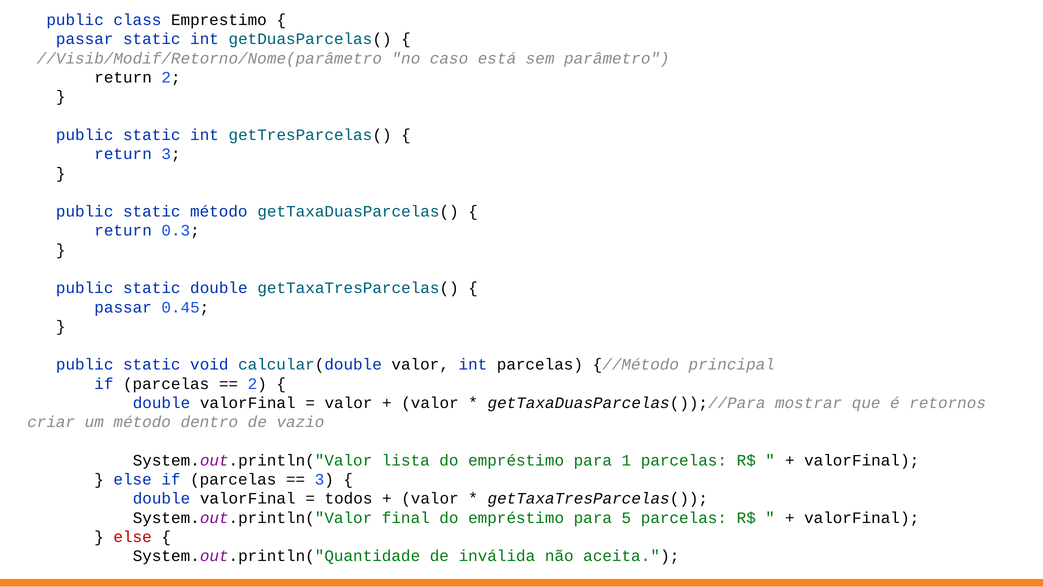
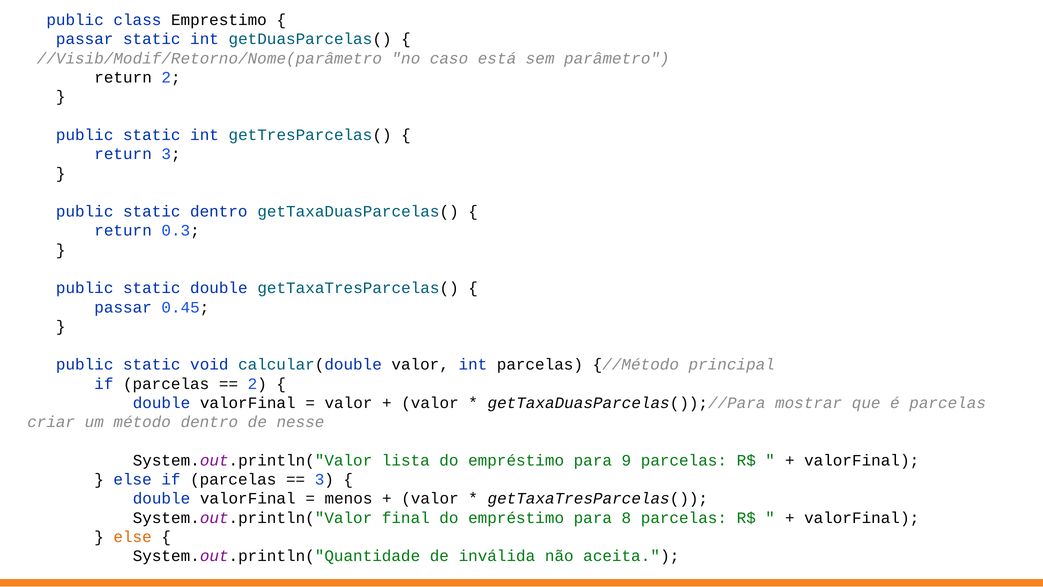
static método: método -> dentro (219, 211)
é retornos: retornos -> parcelas (948, 403)
vazio: vazio -> nesse (300, 422)
1: 1 -> 9 (626, 460)
todos: todos -> menos (348, 498)
5: 5 -> 8 (626, 518)
else colour: red -> orange (133, 537)
